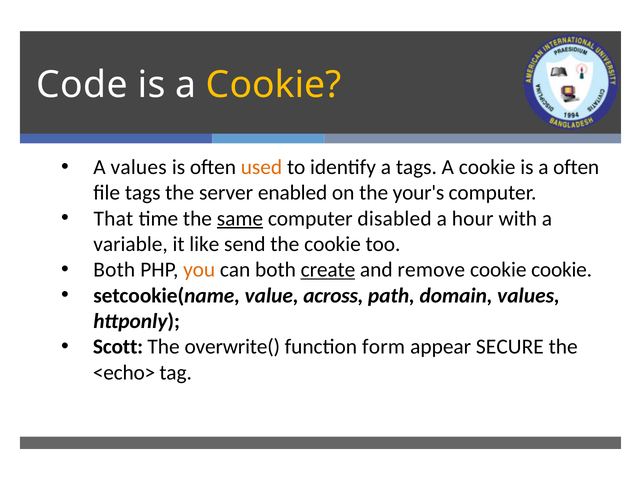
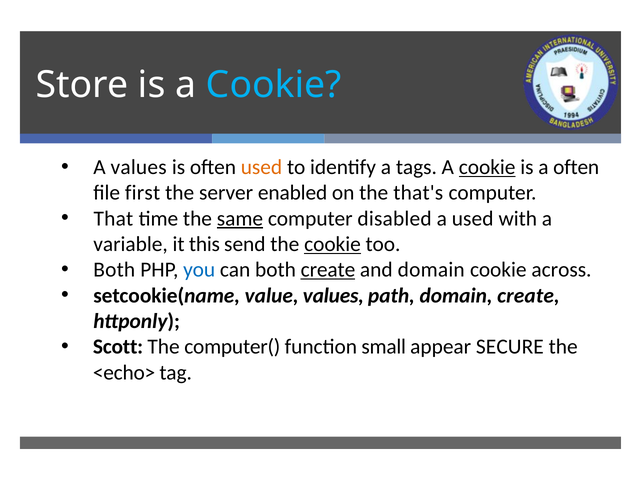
Code: Code -> Store (82, 85)
Cookie colour: yellow -> light blue (274, 85)
cookie underline: none -> present (487, 167)
file tags: tags -> first (143, 193)
your's: your's -> that's (418, 193)
a hour: hour -> used (473, 218)
like: like -> this (204, 244)
cookie underline: none -> present (332, 244)
you colour: orange -> blue (199, 270)
and remove: remove -> domain (431, 270)
cookie cookie: cookie -> across (561, 270)
value across: across -> values (333, 295)
domain values: values -> create (528, 295)
overwrite(: overwrite( -> computer( (232, 347)
form: form -> small (384, 347)
